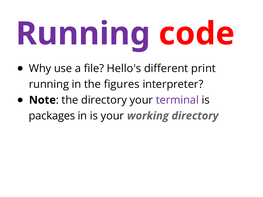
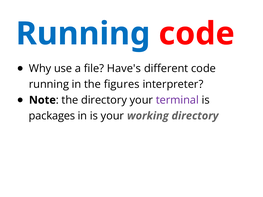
Running colour: purple -> blue (83, 34)
Hello's: Hello's -> Have's (124, 69)
different print: print -> code (203, 69)
